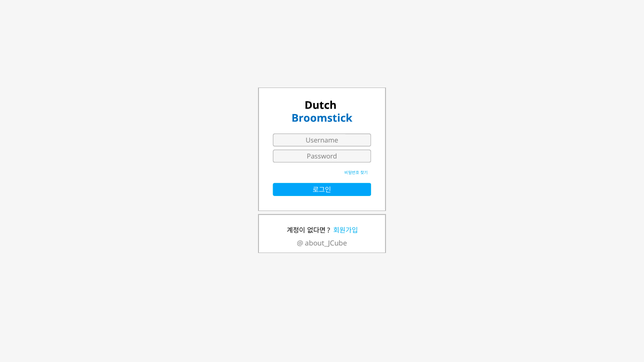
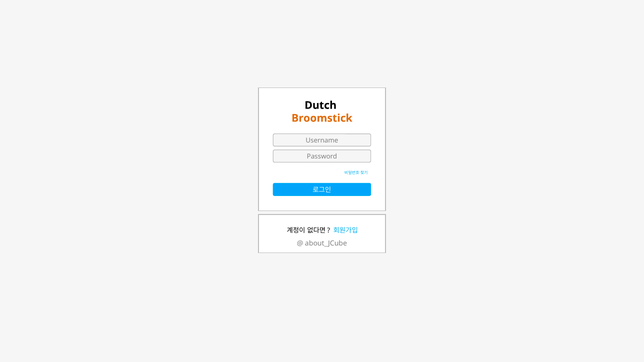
Broomstick colour: blue -> orange (322, 118)
